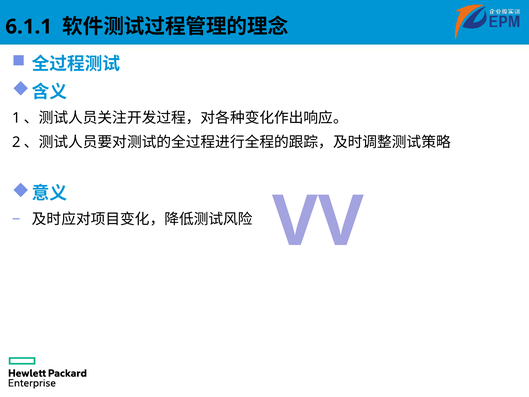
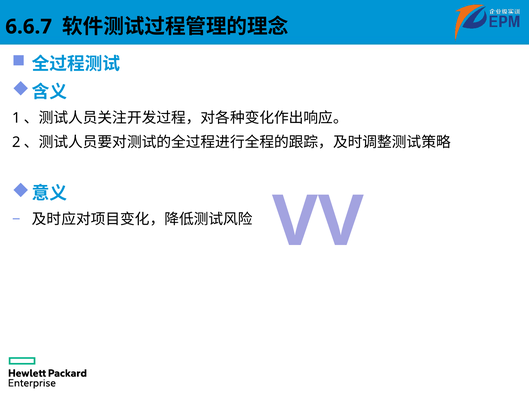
6.1.1: 6.1.1 -> 6.6.7 (29, 27)
